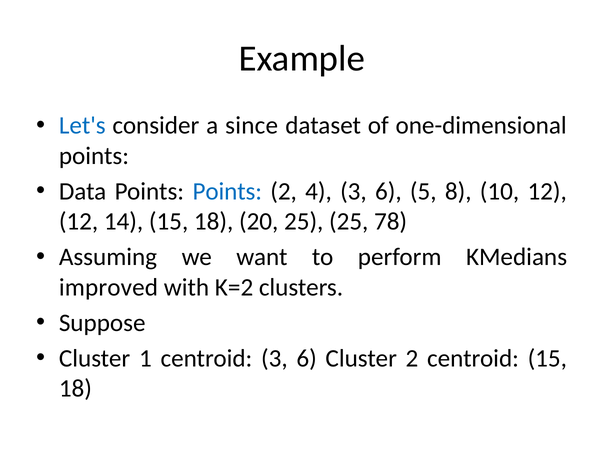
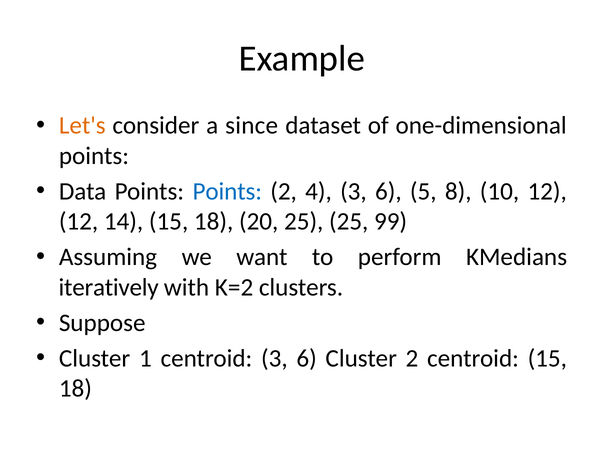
Let's colour: blue -> orange (82, 126)
78: 78 -> 99 (391, 222)
improved: improved -> iteratively (109, 287)
